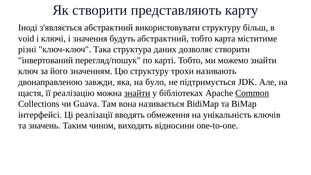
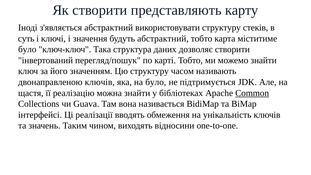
більш: більш -> стеків (256, 28)
void: void -> суть (26, 39)
різні: різні -> було (27, 49)
трохи: трохи -> часом (182, 71)
двонаправленою завжди: завжди -> ключів (100, 82)
знайти underline: present -> none (137, 93)
